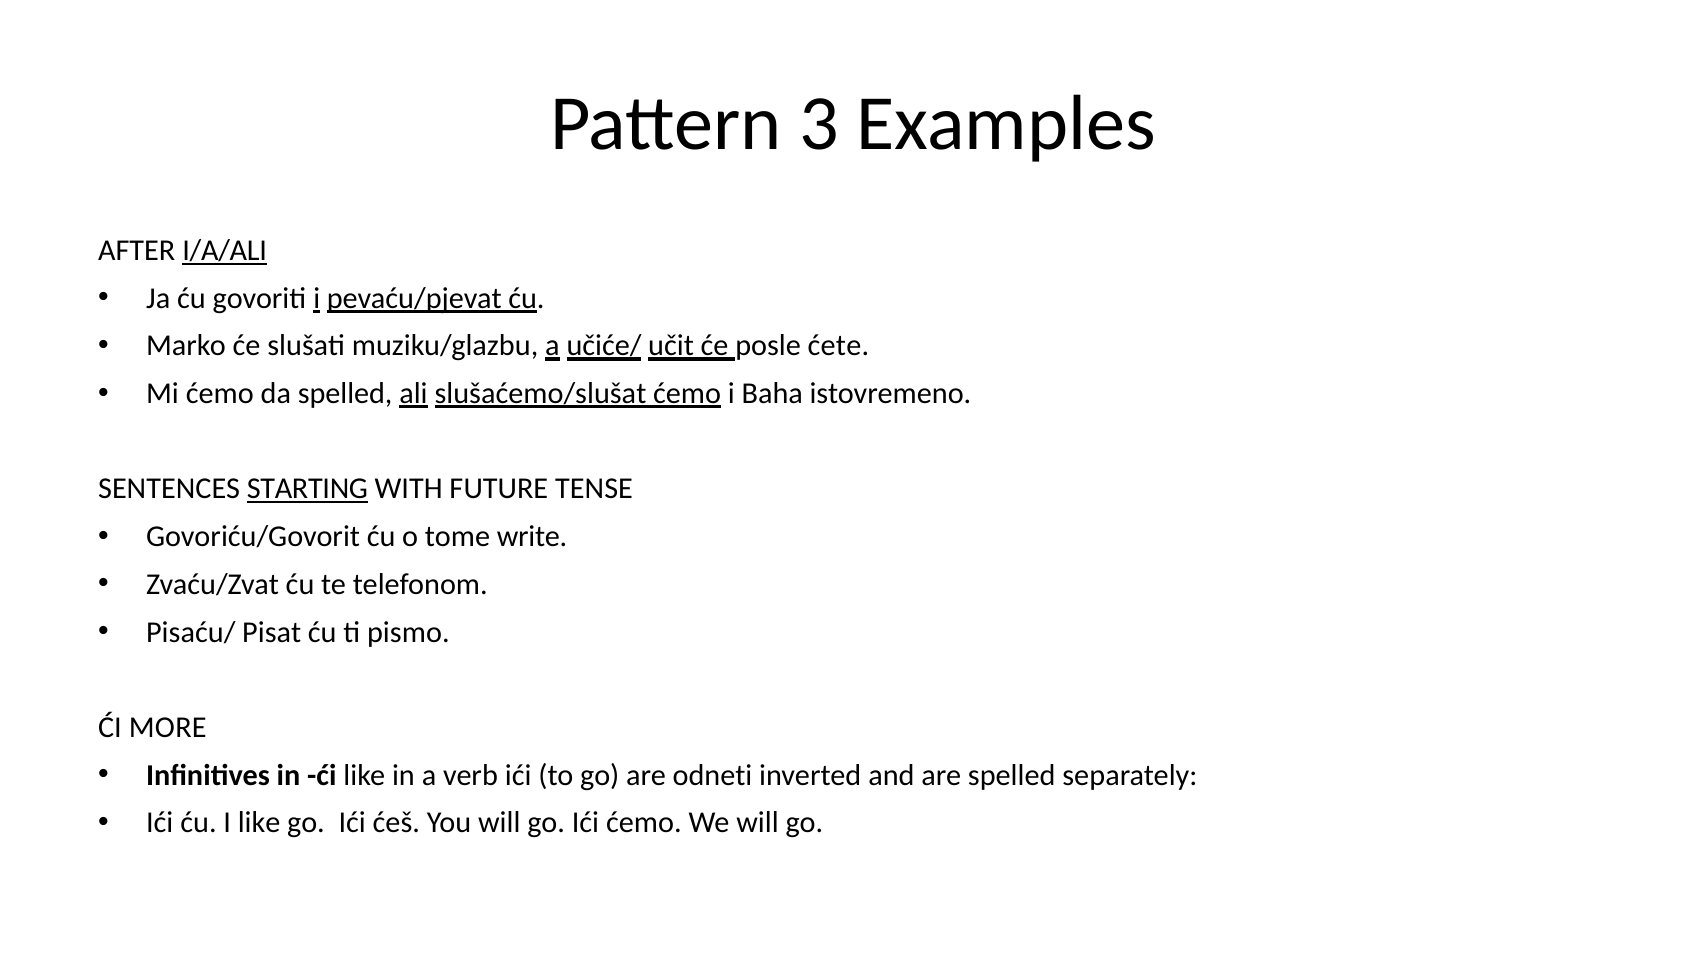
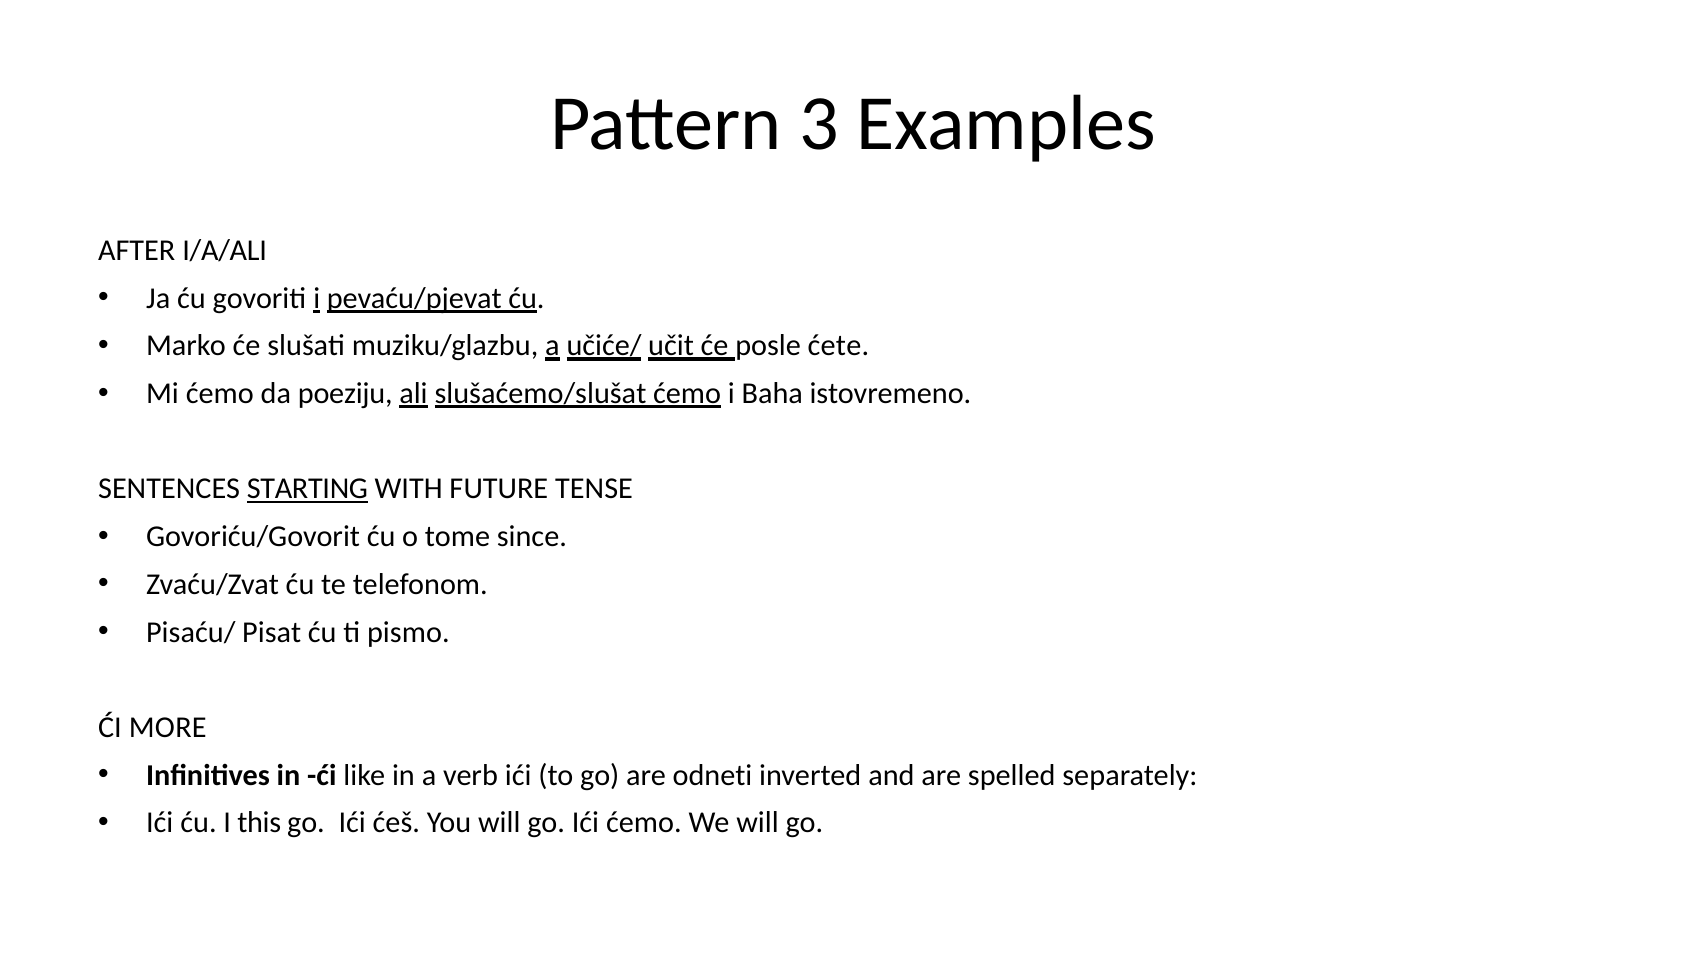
I/A/ALI underline: present -> none (225, 251)
da spelled: spelled -> poeziju (345, 394)
write: write -> since (532, 537)
I like: like -> this (259, 823)
